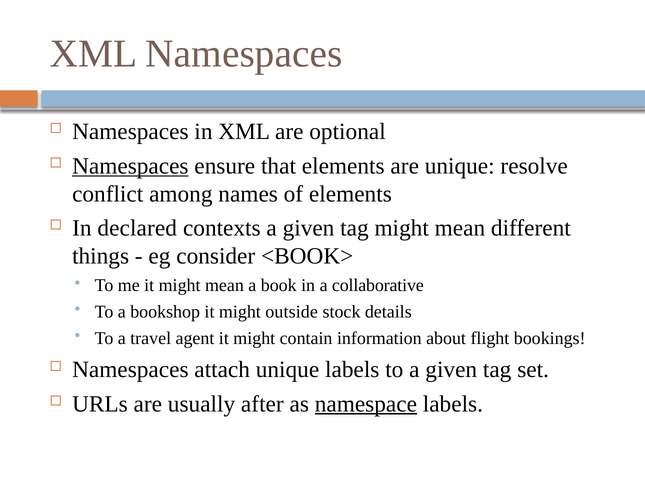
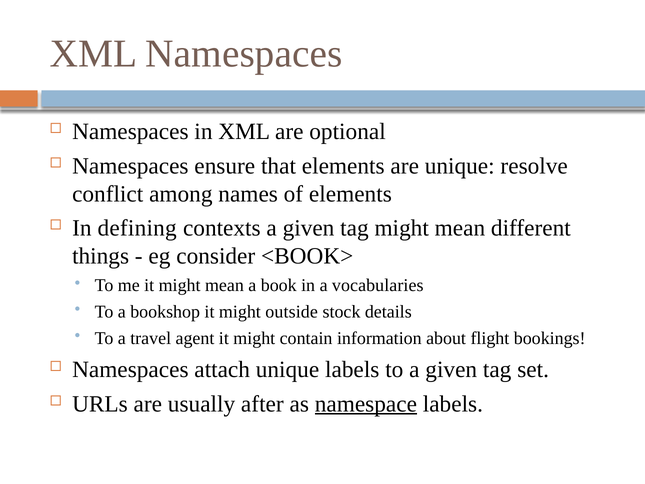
Namespaces underline: present -> none (130, 166)
declared: declared -> defining (137, 228)
collaborative: collaborative -> vocabularies (378, 285)
